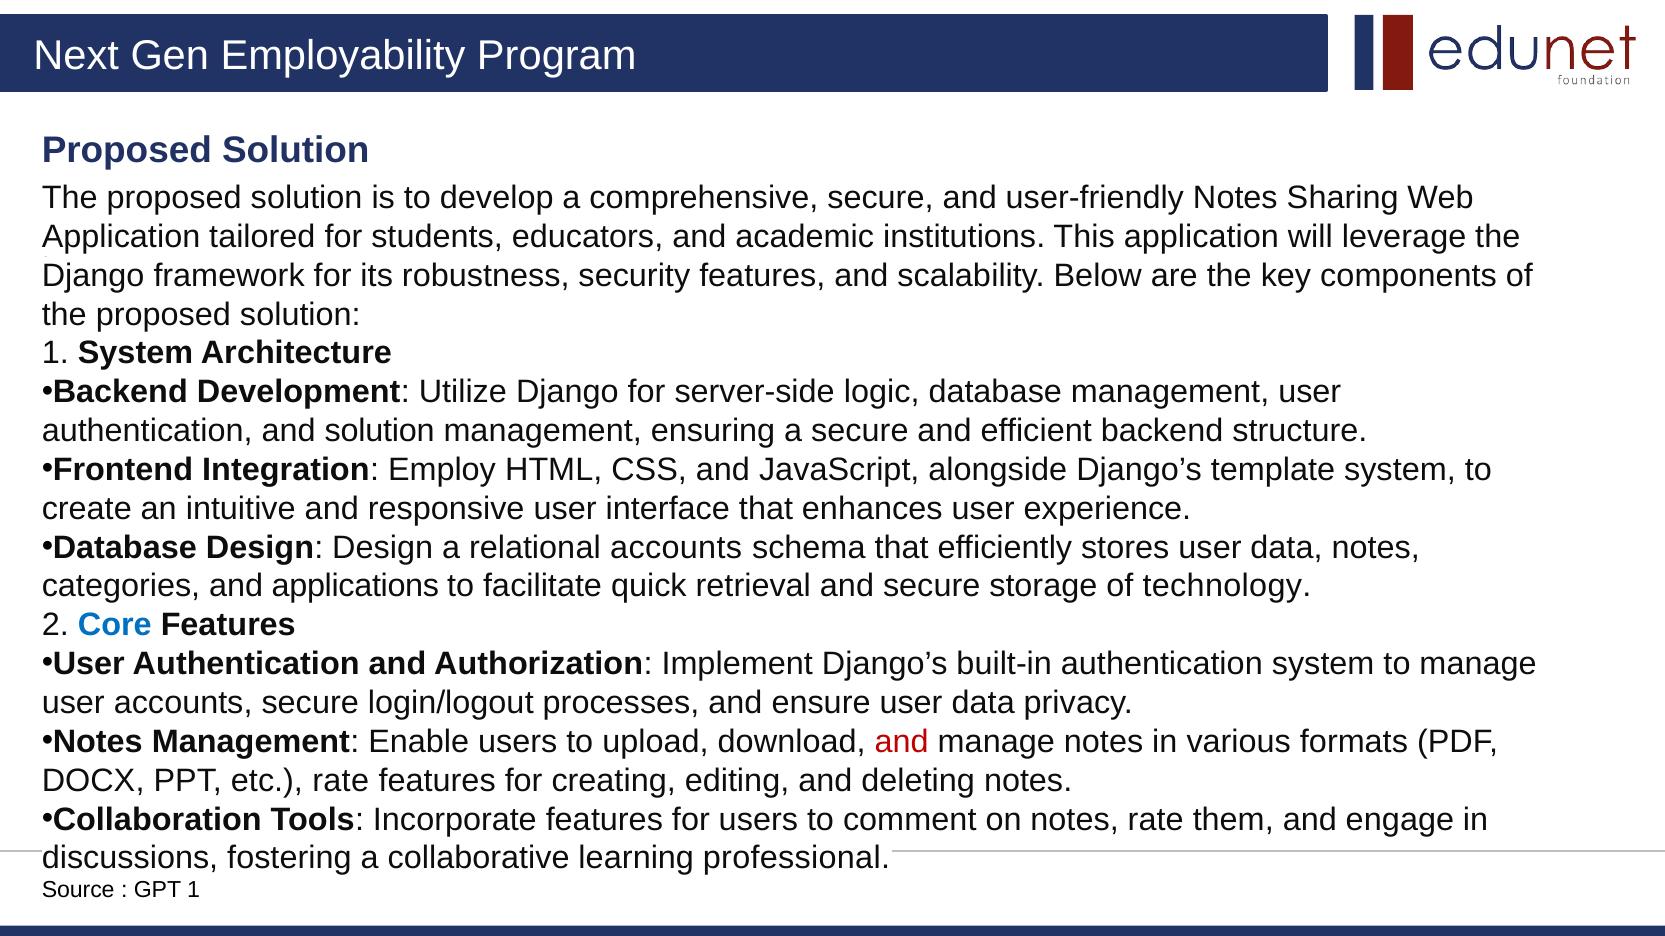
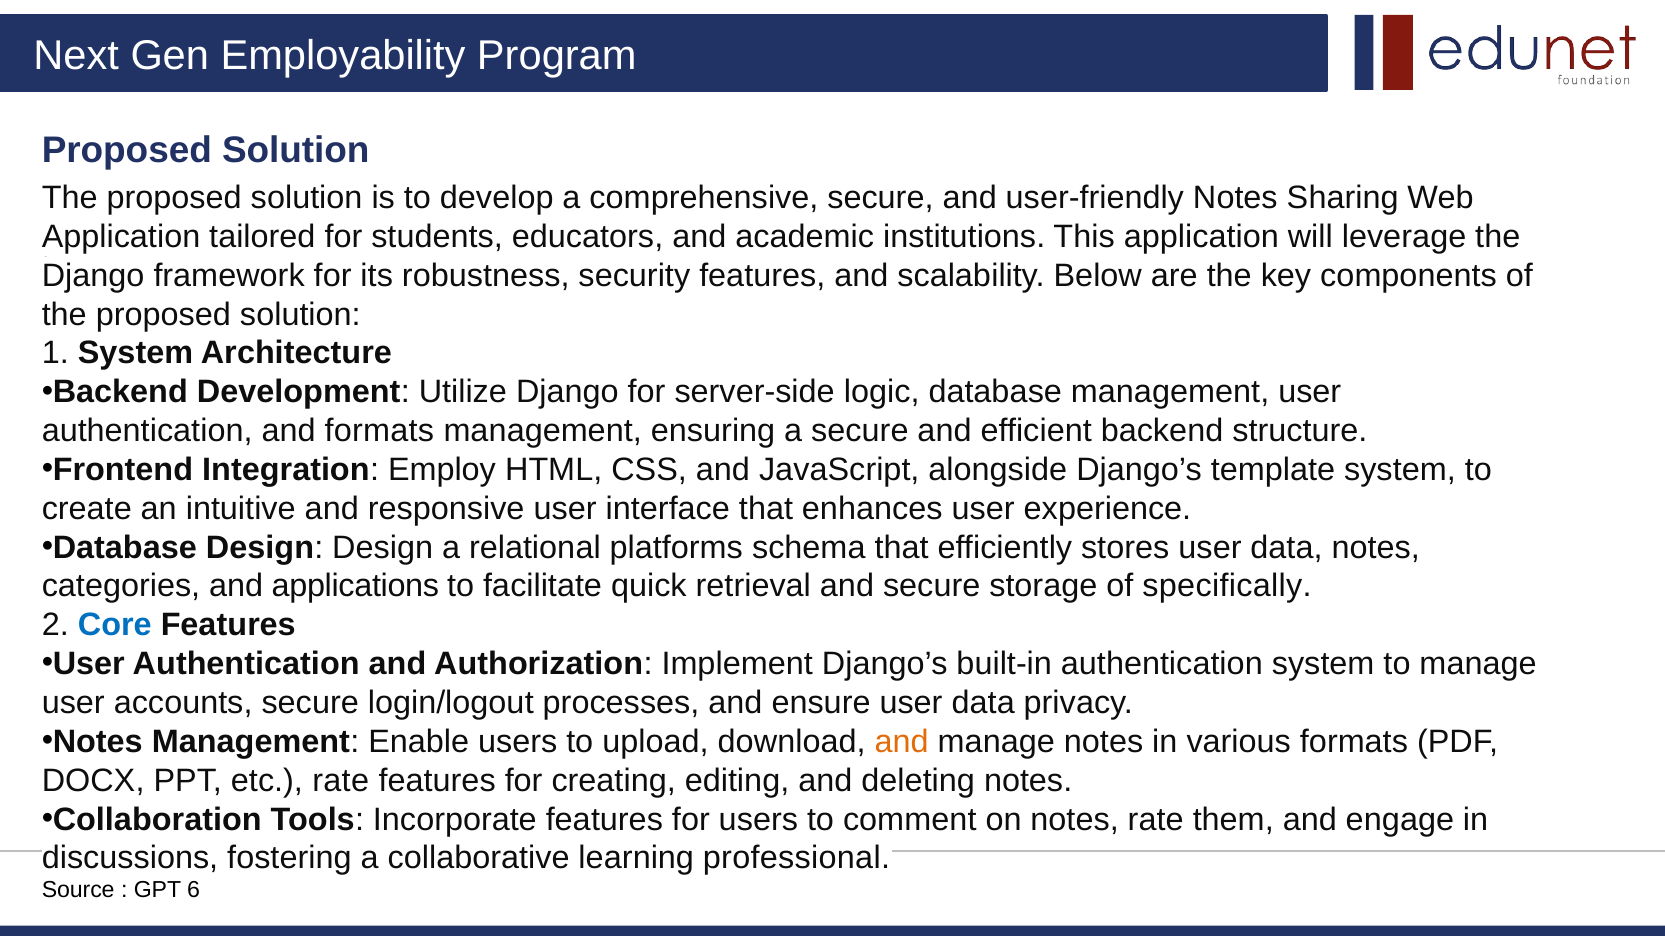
and solution: solution -> formats (379, 431)
relational accounts: accounts -> platforms (676, 548)
technology: technology -> specifically (1227, 587)
and colour: red -> orange (902, 742)
GPT 1: 1 -> 6 (194, 890)
